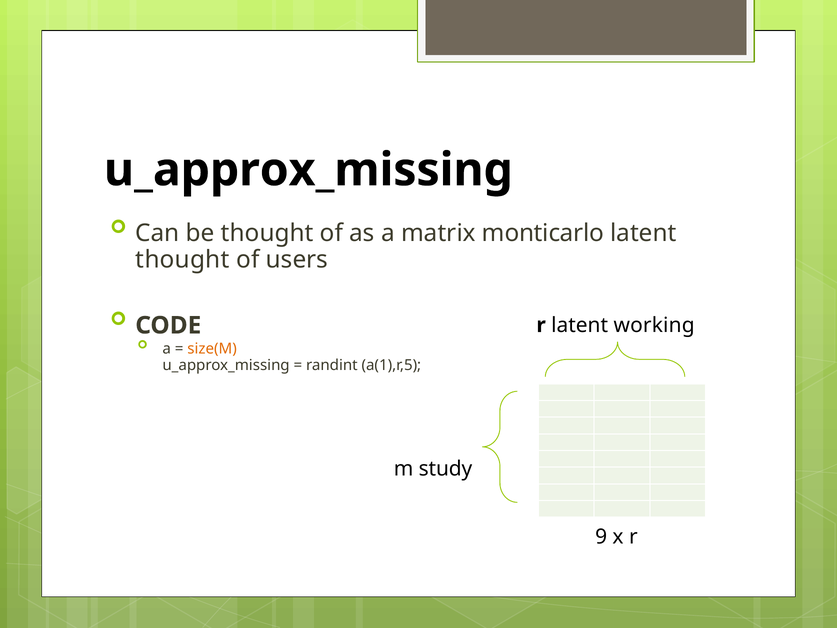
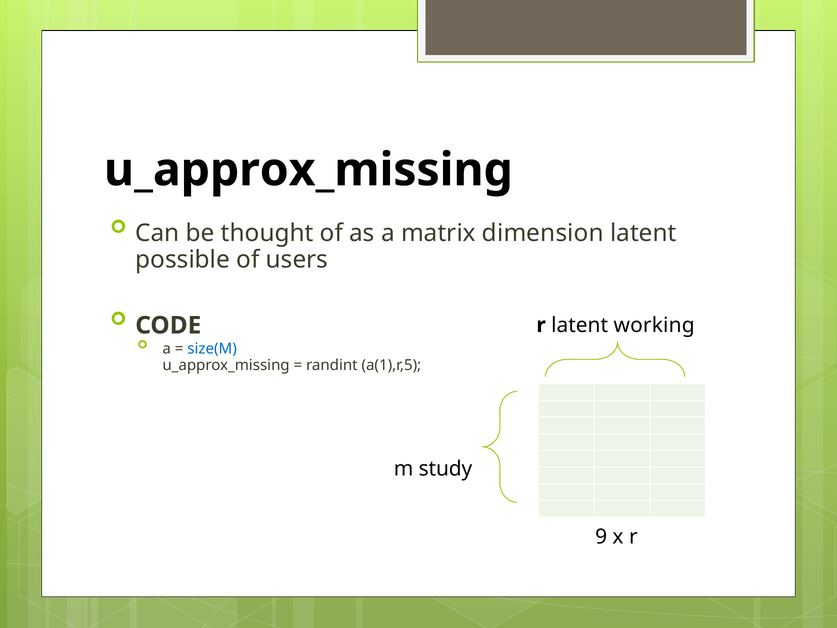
monticarlo: monticarlo -> dimension (543, 233)
thought: thought -> possible (183, 260)
size(M colour: orange -> blue (212, 349)
